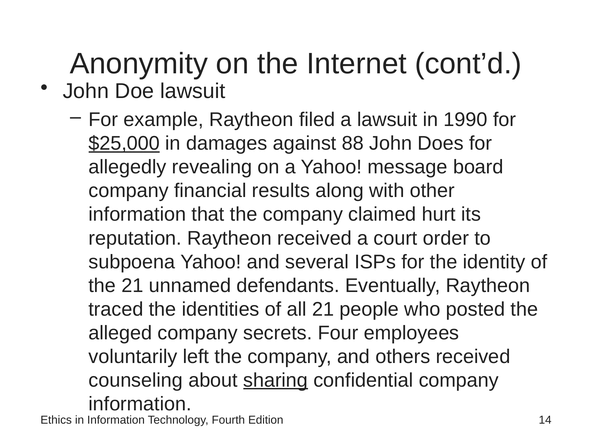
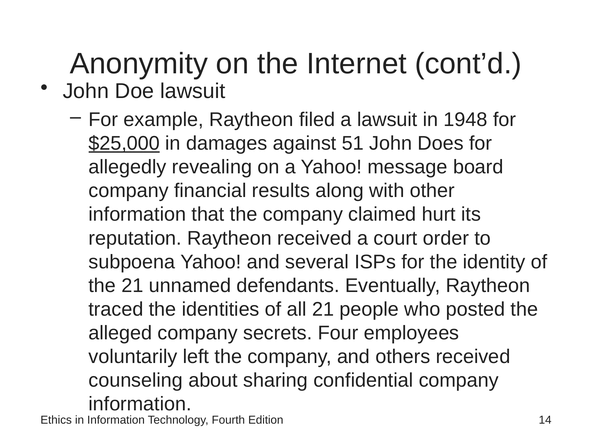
1990: 1990 -> 1948 (466, 120)
88: 88 -> 51 (353, 143)
sharing underline: present -> none (276, 380)
